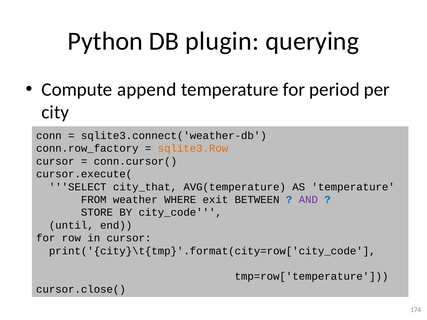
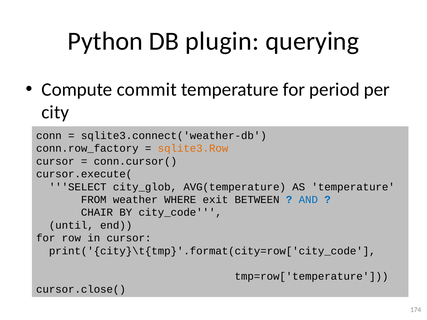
append: append -> commit (147, 90)
city_that: city_that -> city_glob (145, 187)
AND colour: purple -> blue (308, 200)
STORE: STORE -> CHAIR (97, 213)
